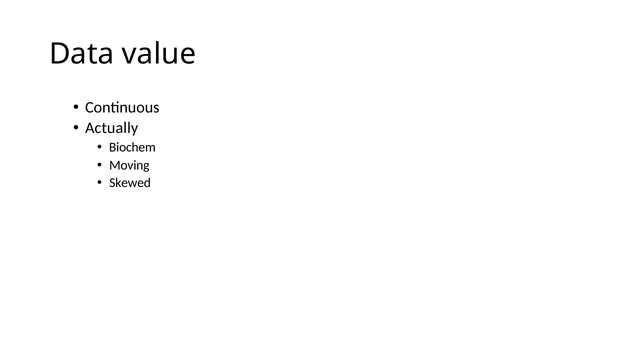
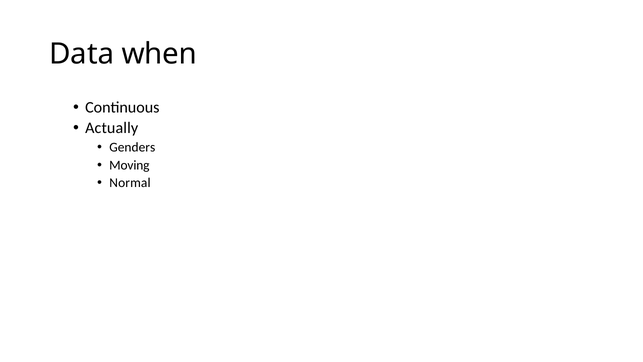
value: value -> when (159, 54)
Biochem: Biochem -> Genders (132, 147)
Skewed: Skewed -> Normal (130, 183)
